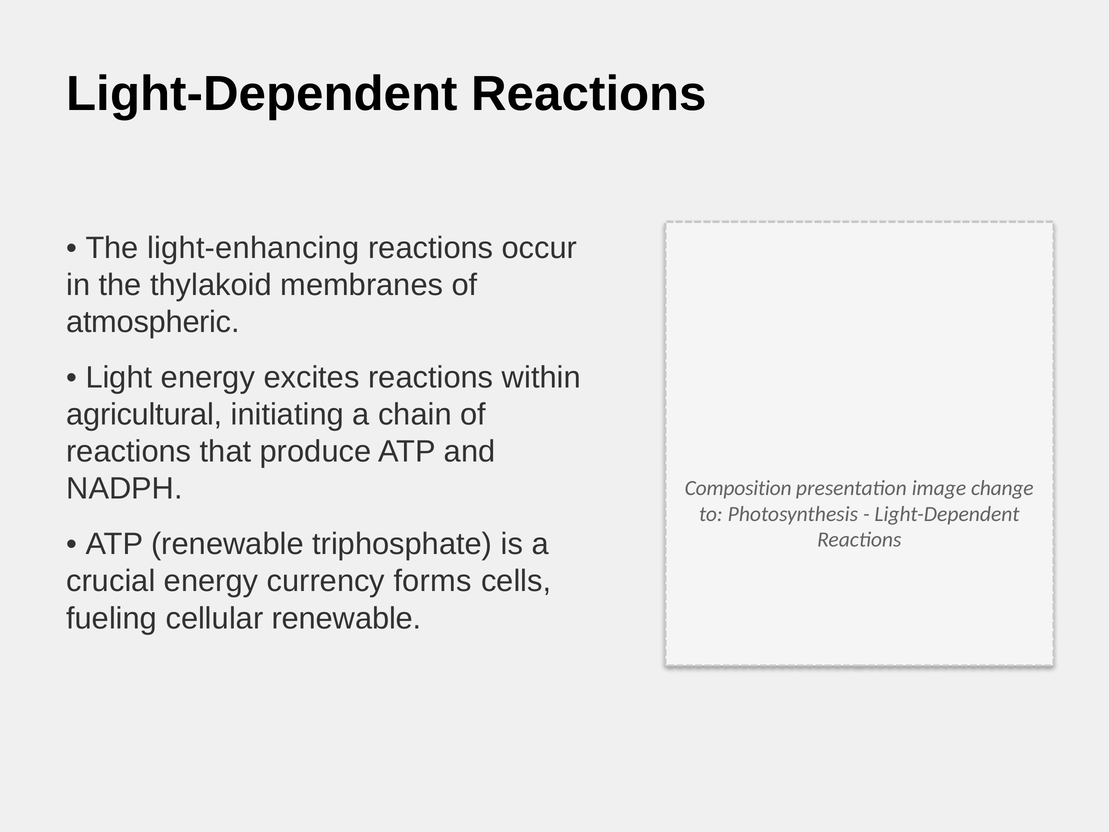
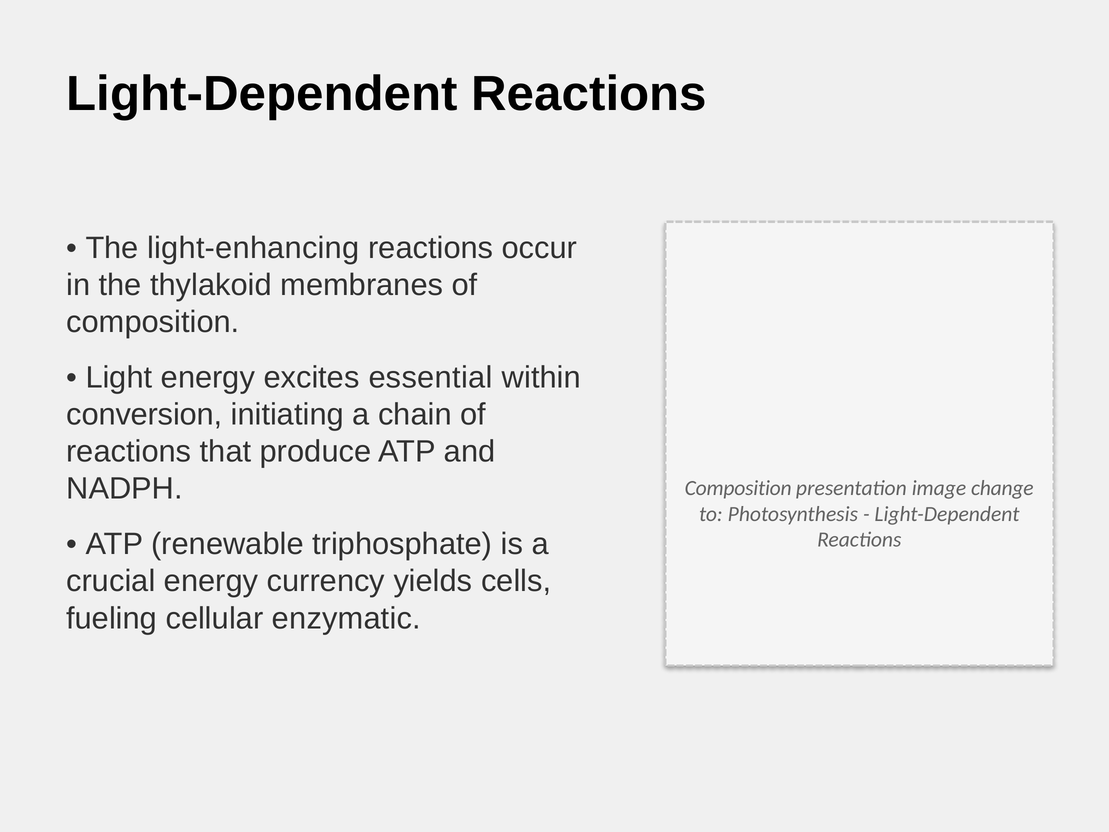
atmospheric: atmospheric -> composition (153, 322)
excites reactions: reactions -> essential (431, 377)
agricultural: agricultural -> conversion (144, 415)
forms: forms -> yields (433, 581)
cellular renewable: renewable -> enzymatic (346, 618)
